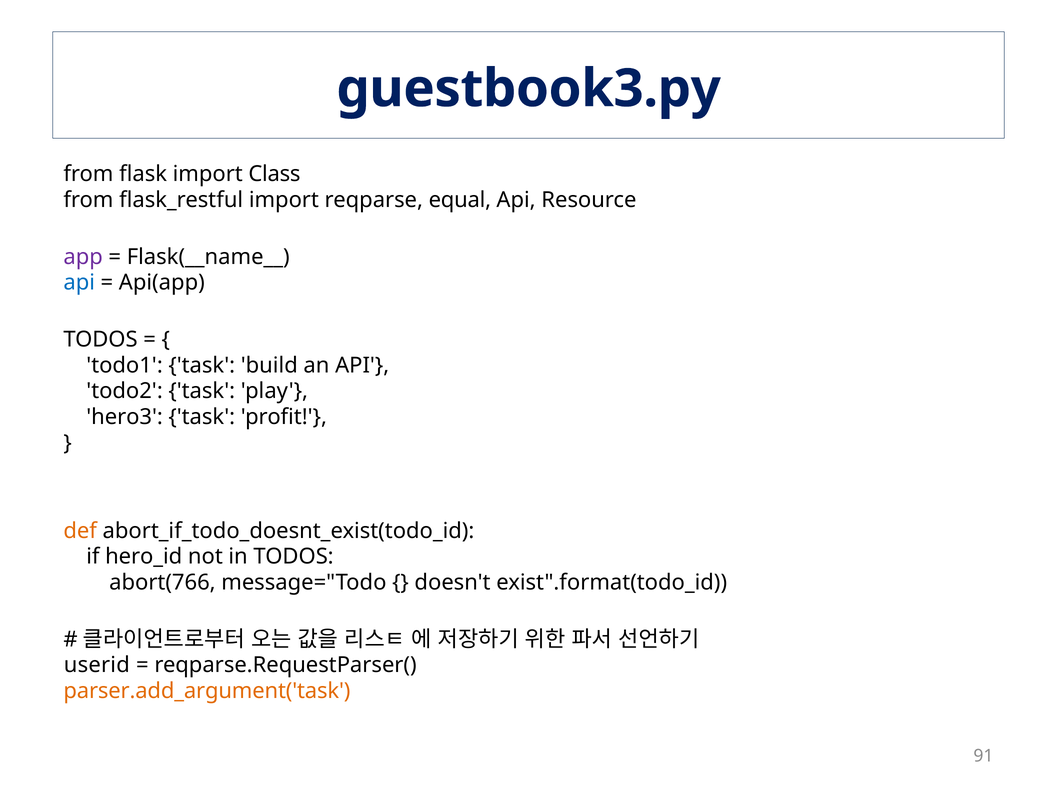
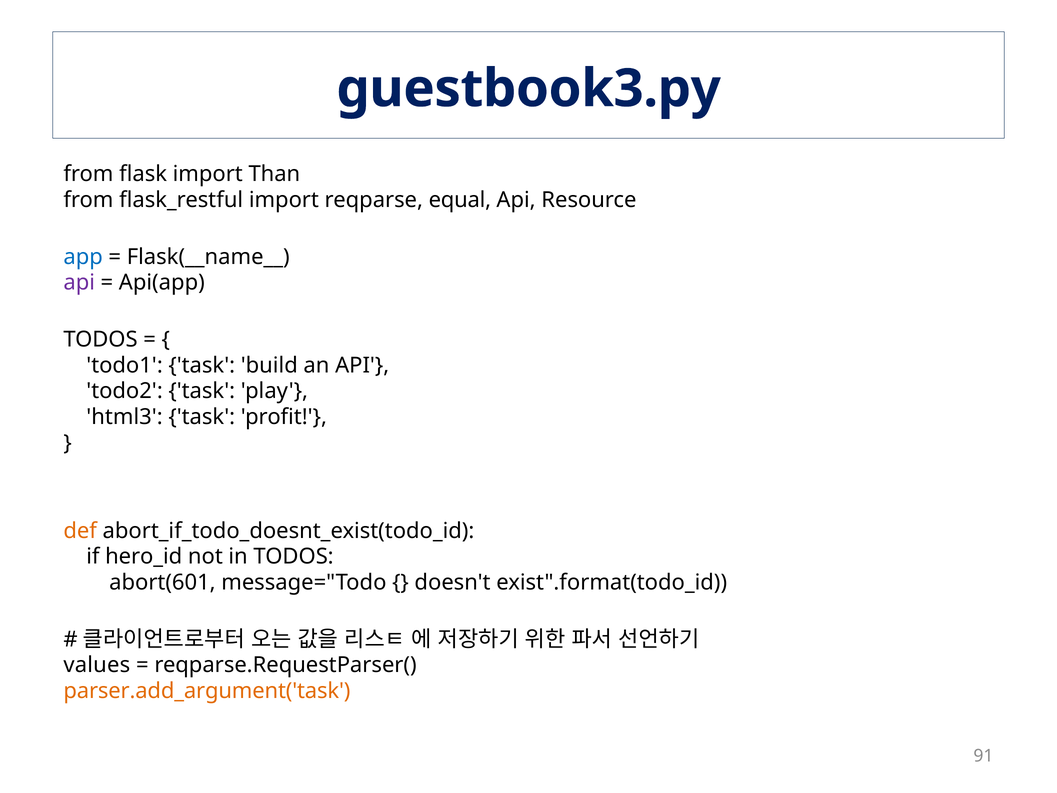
Class: Class -> Than (274, 174)
app colour: purple -> blue (83, 257)
api colour: blue -> purple (79, 283)
hero3: hero3 -> html3 (125, 417)
abort(766: abort(766 -> abort(601 (162, 582)
userid: userid -> values (97, 665)
